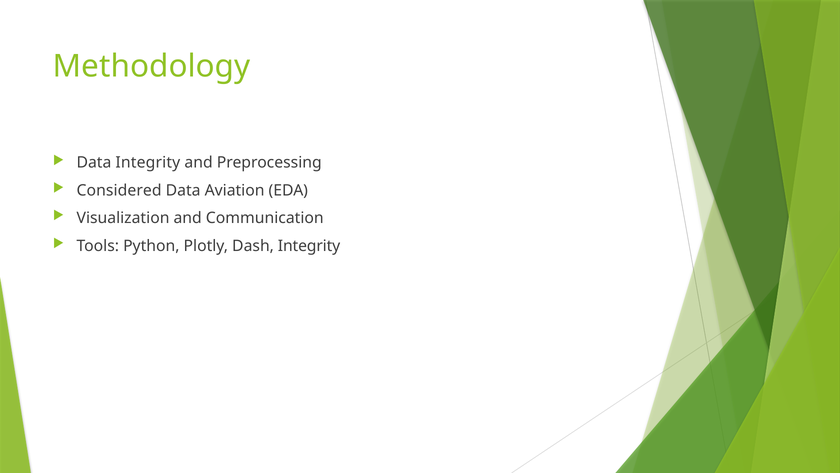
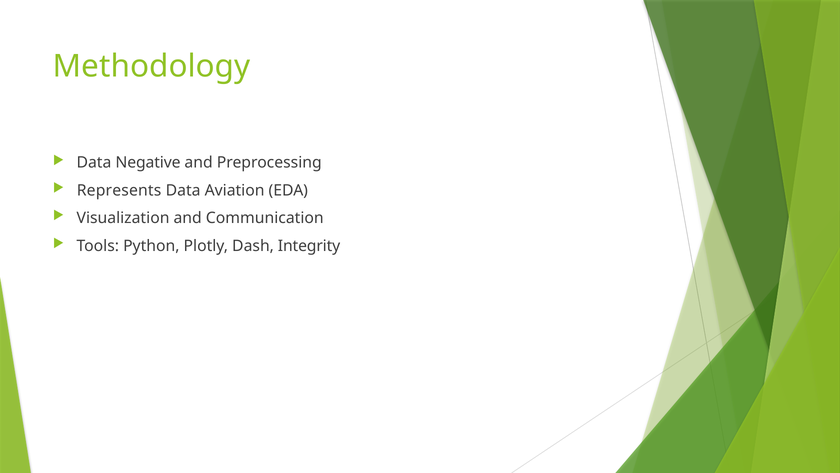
Data Integrity: Integrity -> Negative (148, 163)
Considered: Considered -> Represents (119, 190)
